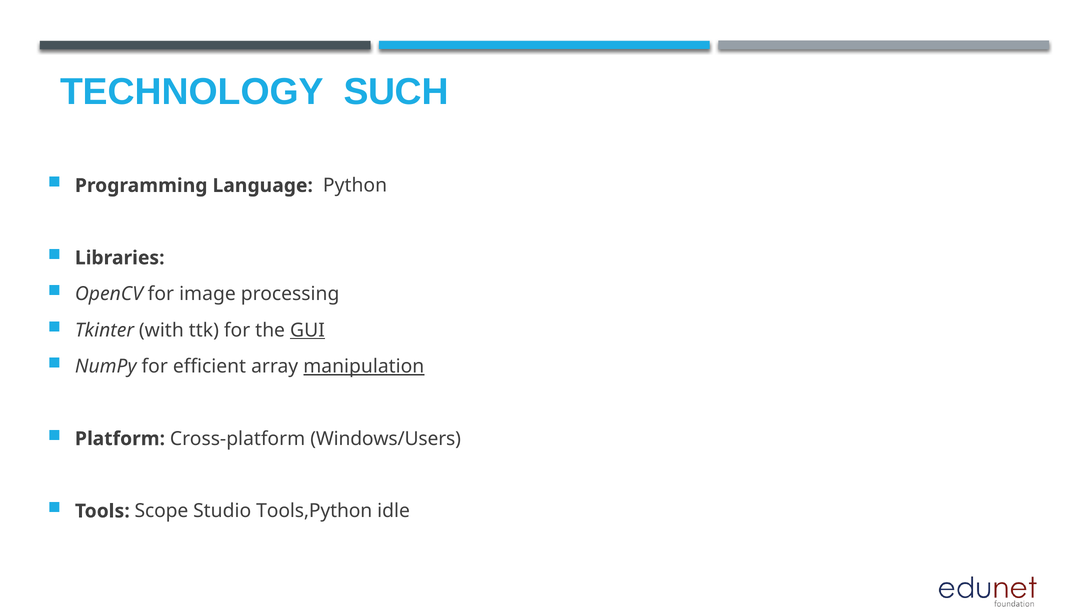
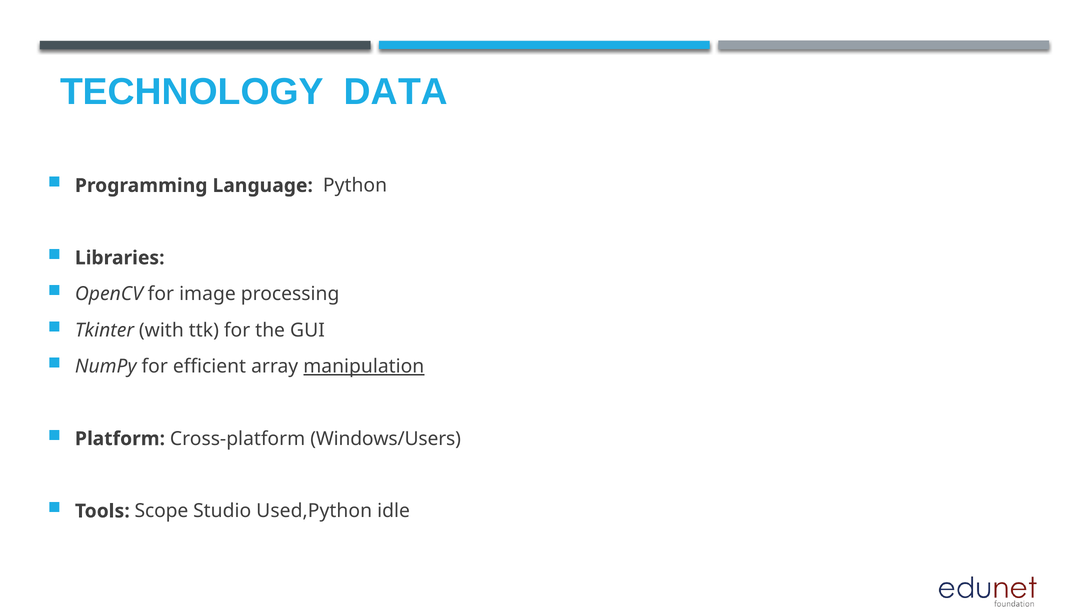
SUCH: SUCH -> DATA (396, 92)
GUI underline: present -> none (307, 330)
Tools,Python: Tools,Python -> Used,Python (314, 511)
